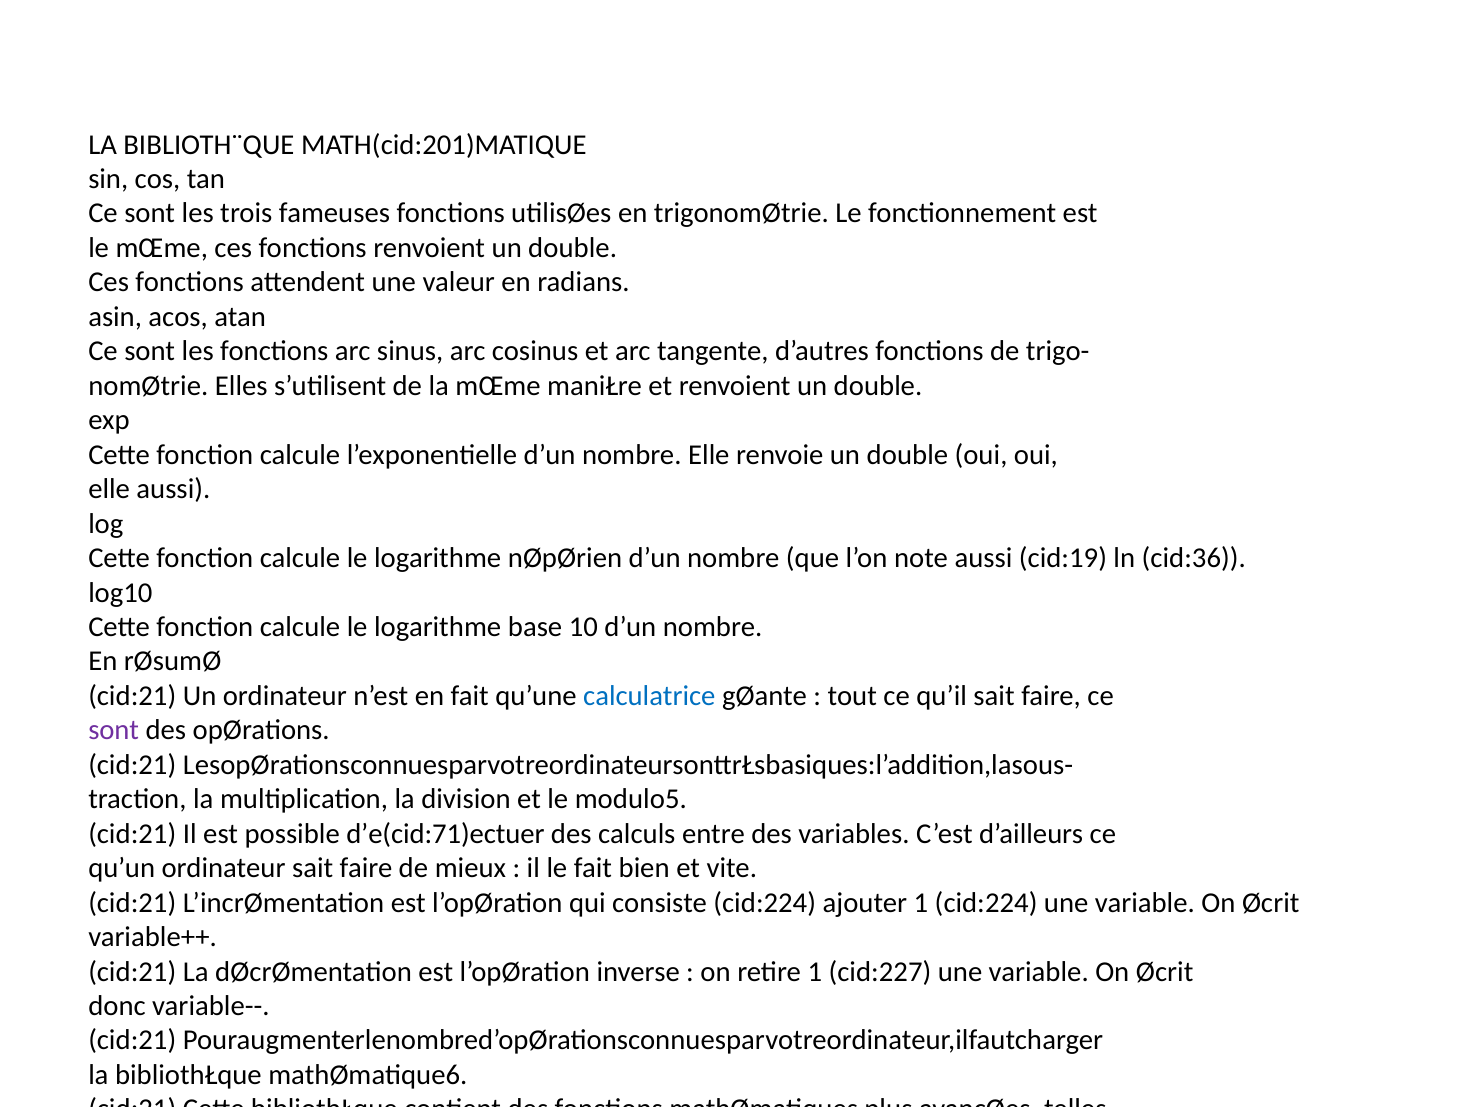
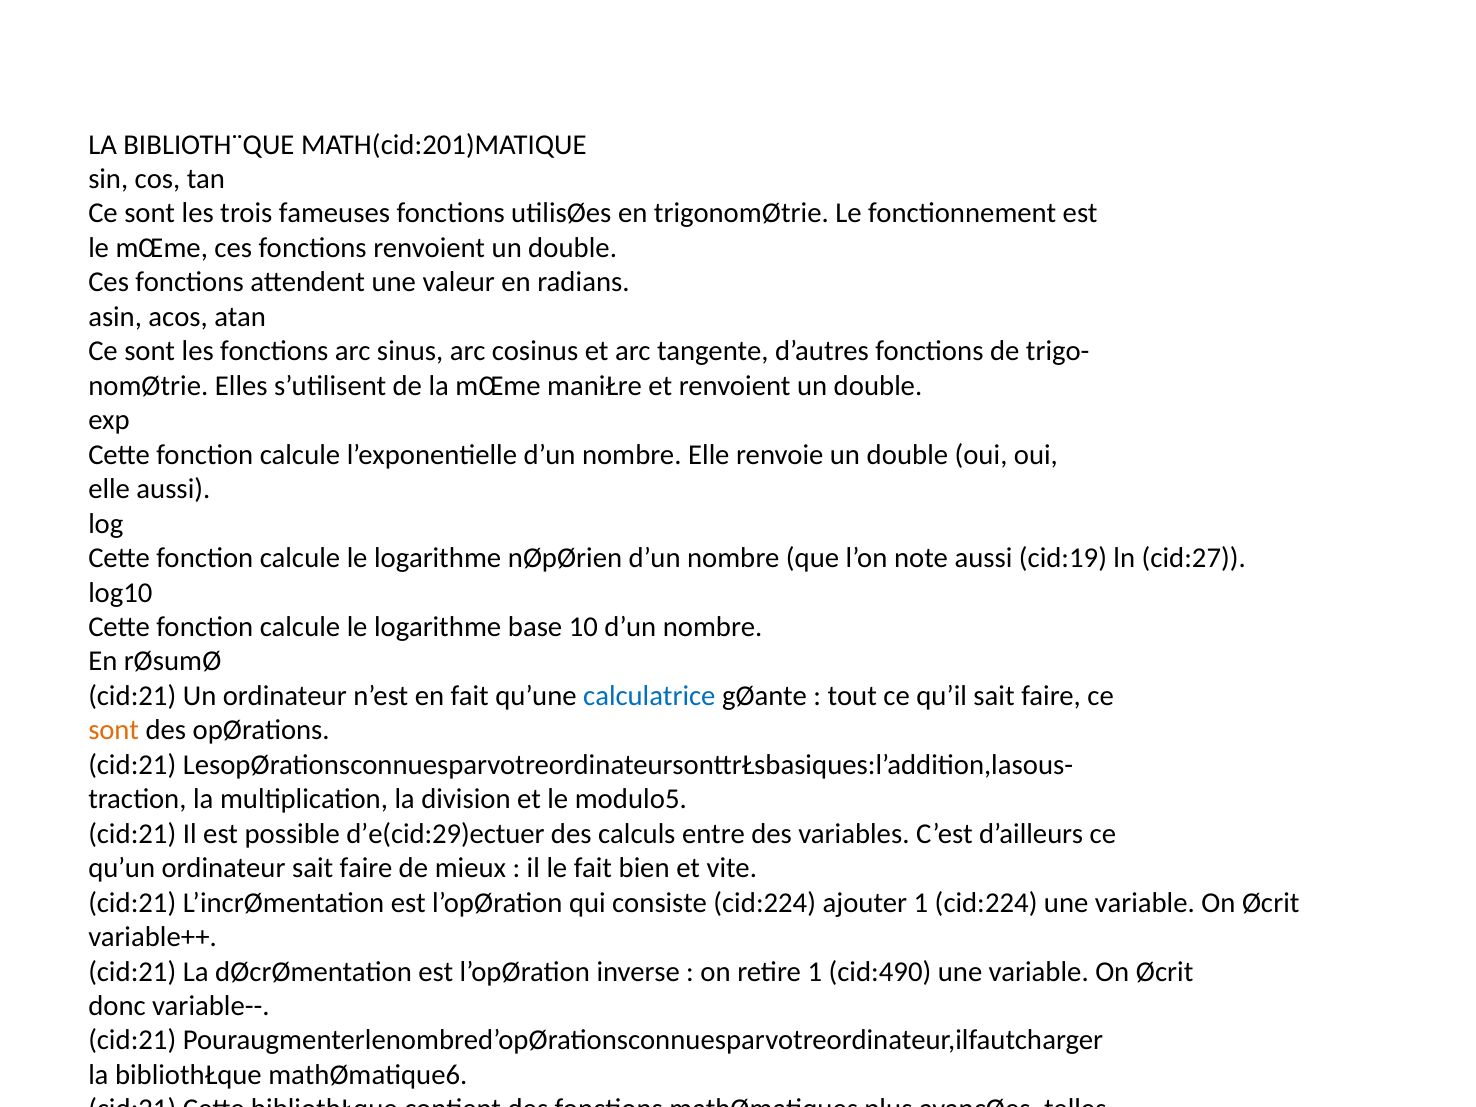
cid:36: cid:36 -> cid:27 (1194, 558)
sont colour: purple -> orange (114, 730)
d’e(cid:71)ectuer: d’e(cid:71)ectuer -> d’e(cid:29)ectuer (445, 834)
cid:227: cid:227 -> cid:490 (880, 972)
